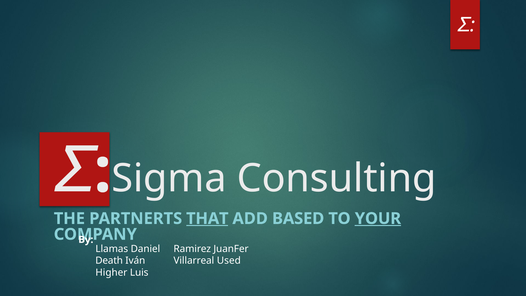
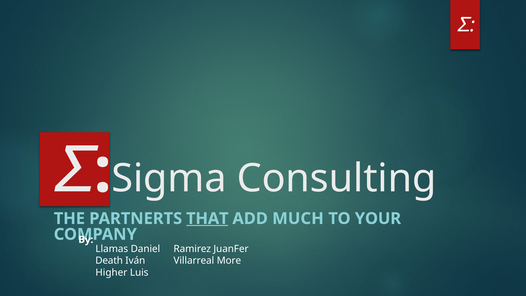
BASED: BASED -> MUCH (298, 218)
YOUR underline: present -> none (378, 218)
Used: Used -> More (229, 261)
